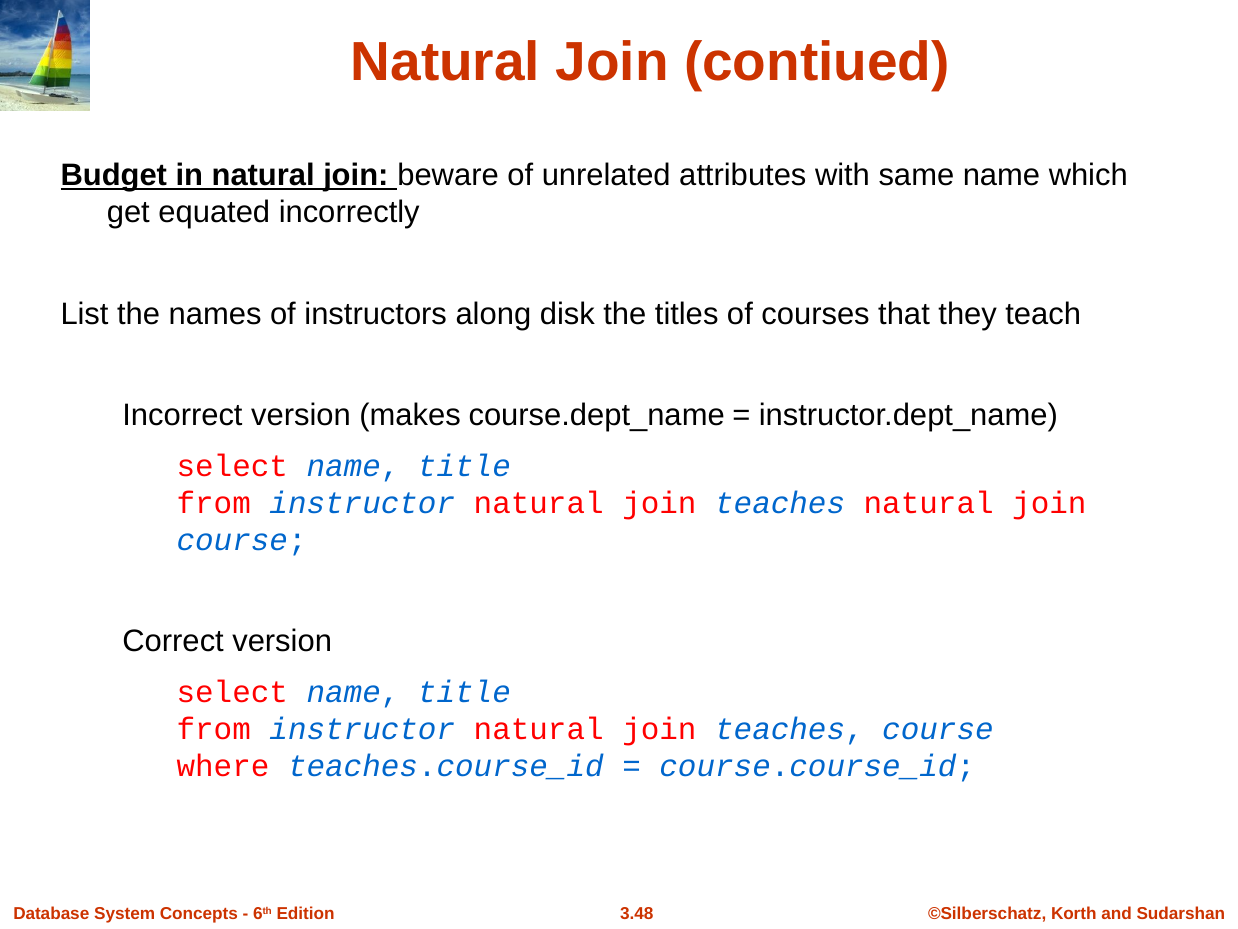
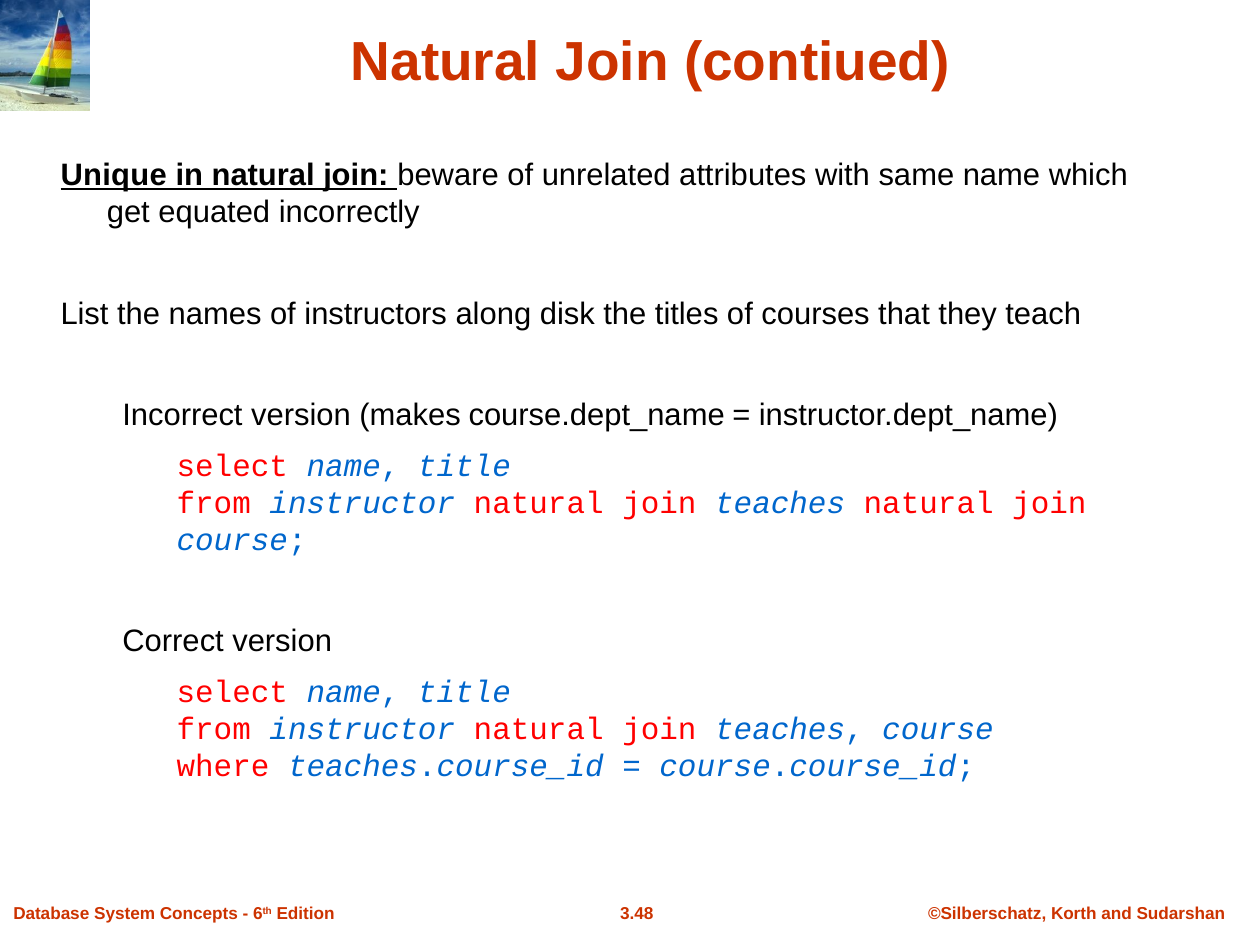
Budget: Budget -> Unique (114, 175)
